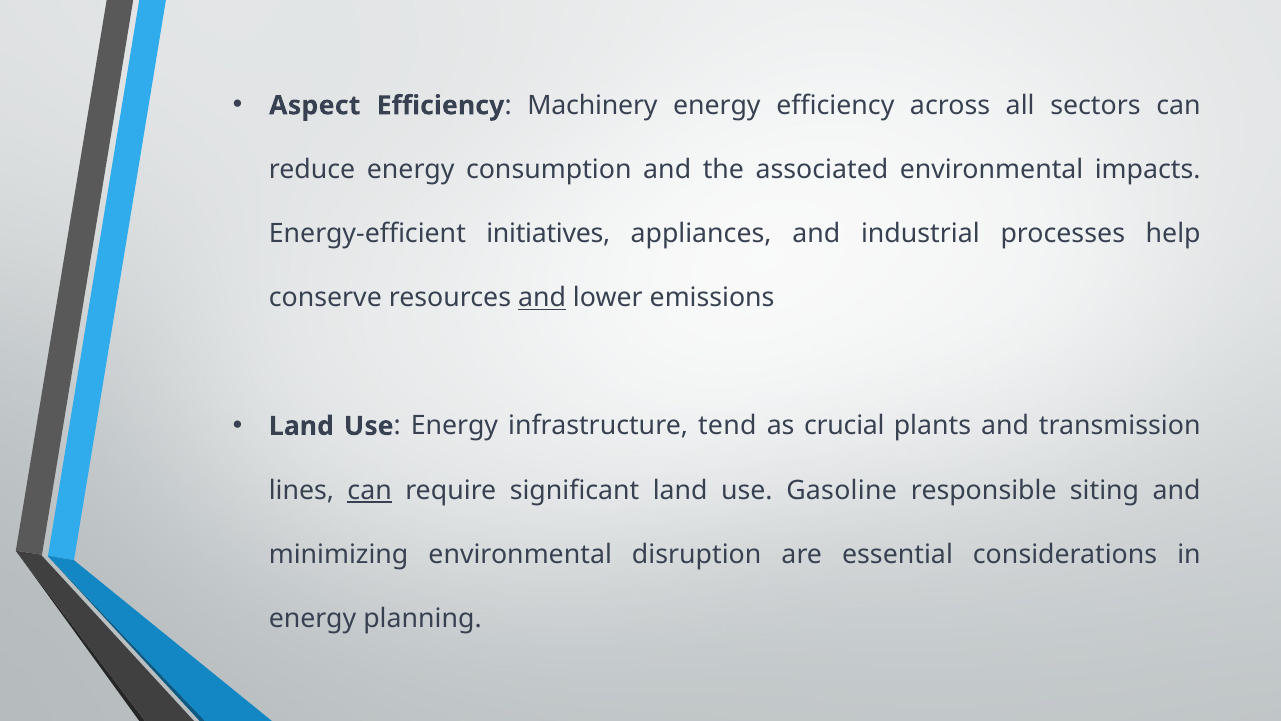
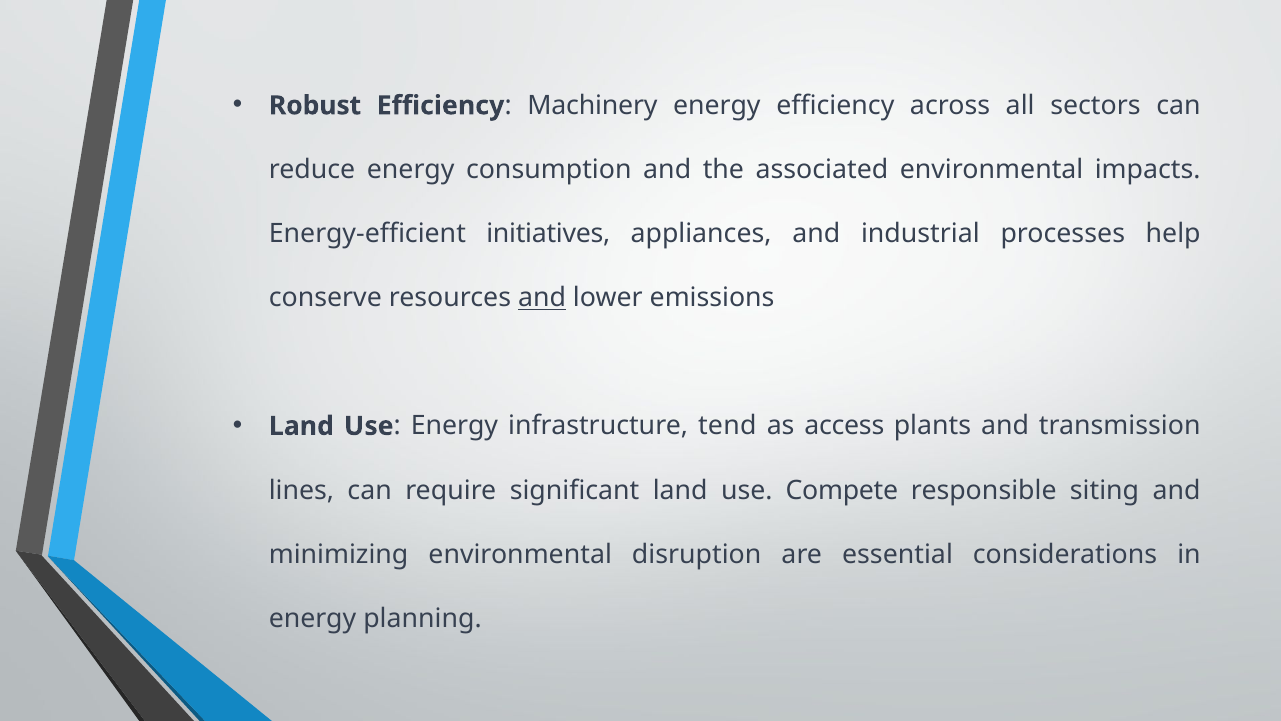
Aspect: Aspect -> Robust (315, 105)
crucial: crucial -> access (844, 426)
can underline: present -> none (370, 490)
Gasoline: Gasoline -> Compete (842, 490)
